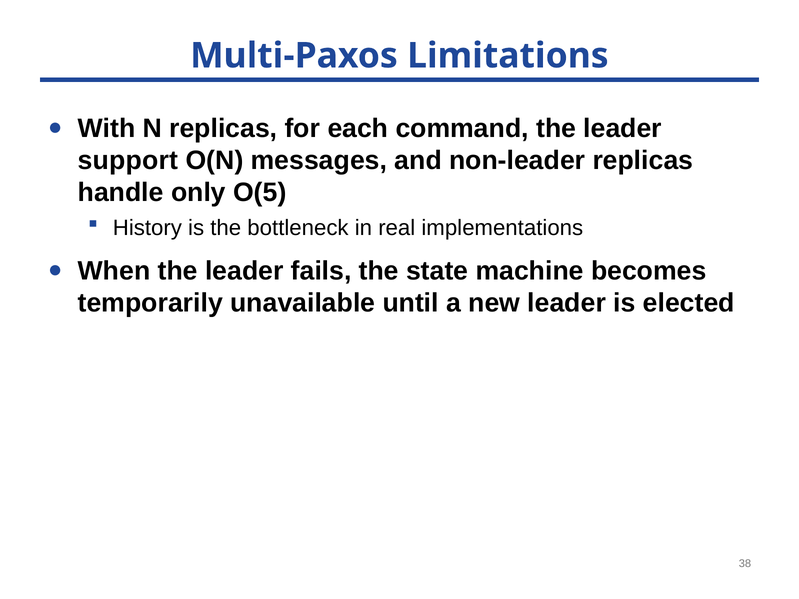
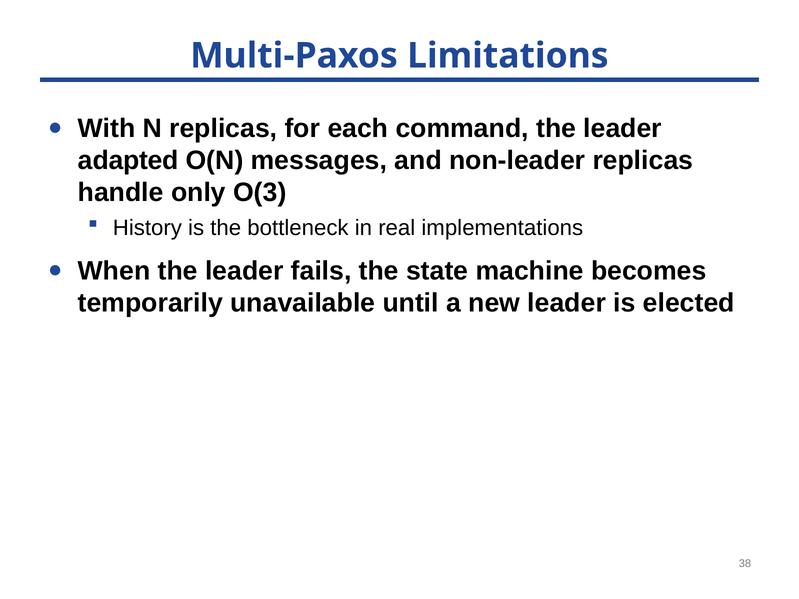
support: support -> adapted (128, 160)
O(5: O(5 -> O(3 (260, 192)
